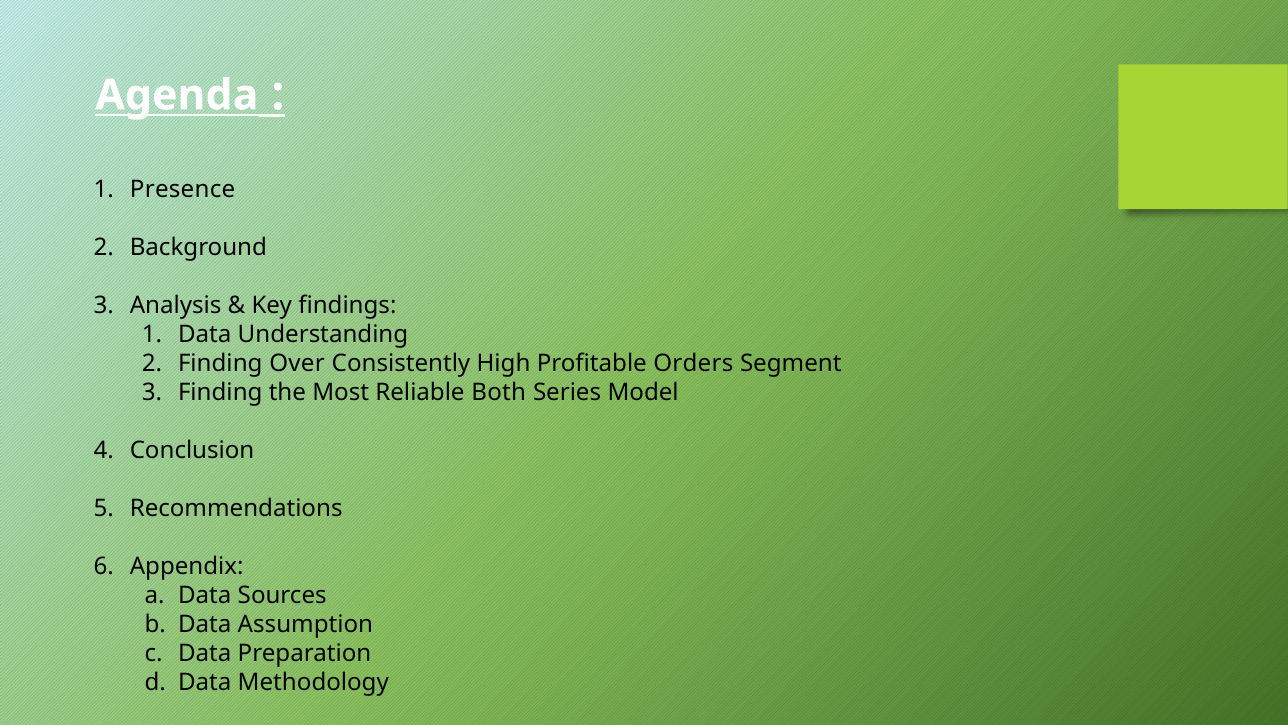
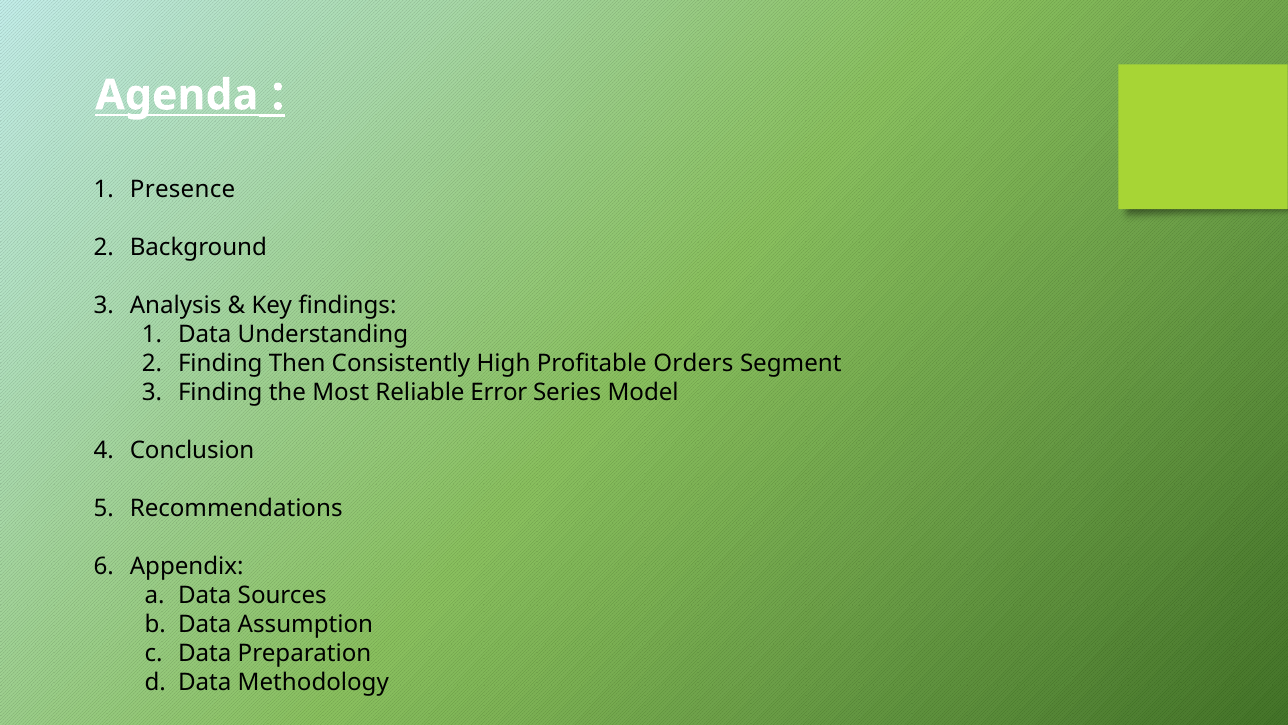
Over: Over -> Then (297, 363)
Both: Both -> Error (499, 392)
